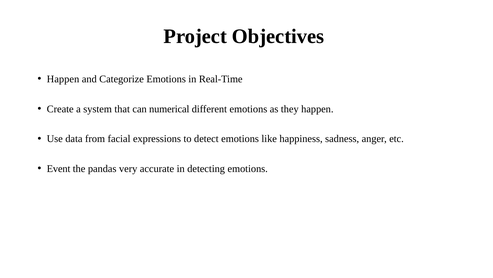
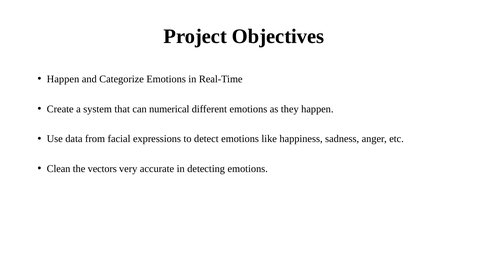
Event: Event -> Clean (59, 168)
pandas: pandas -> vectors (102, 168)
